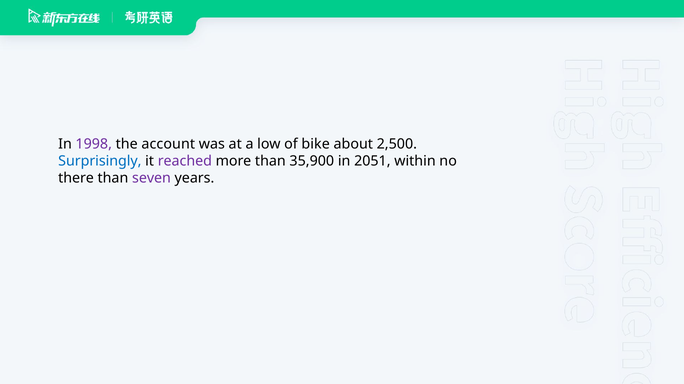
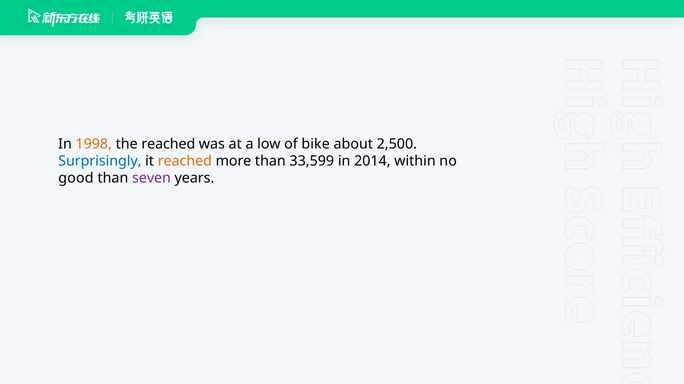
1998 colour: purple -> orange (94, 144)
the account: account -> reached (168, 144)
reached colour: purple -> orange (185, 161)
35,900: 35,900 -> 33,599 (312, 161)
2051: 2051 -> 2014 (372, 161)
there: there -> good (76, 178)
